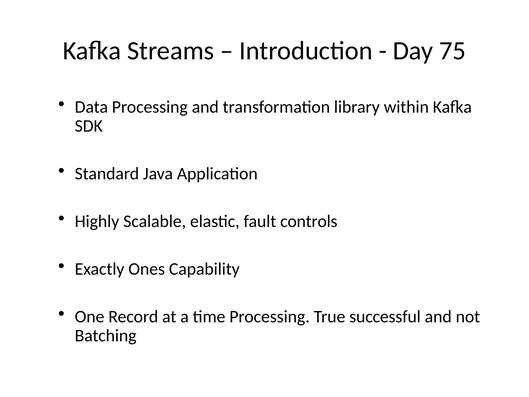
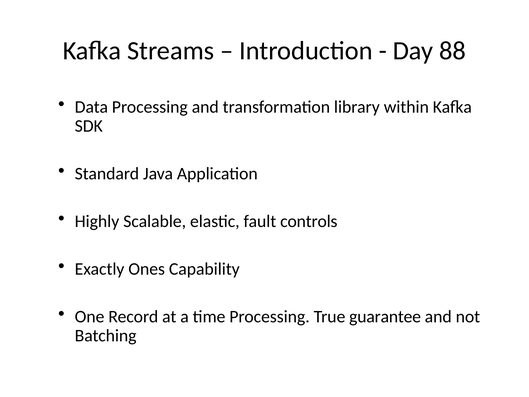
75: 75 -> 88 (452, 51)
successful: successful -> guarantee (385, 317)
